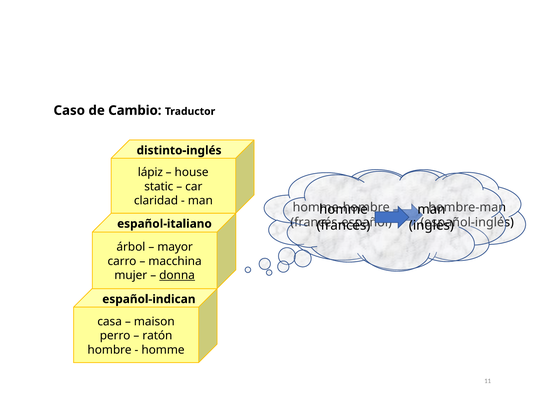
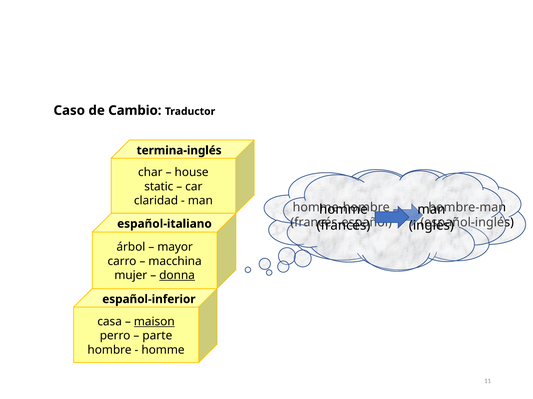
distinto-inglés: distinto-inglés -> termina-inglés (179, 151)
lápiz: lápiz -> char (150, 173)
español-indican: español-indican -> español-inferior (149, 300)
maison underline: none -> present (154, 322)
ratón: ratón -> parte (157, 336)
